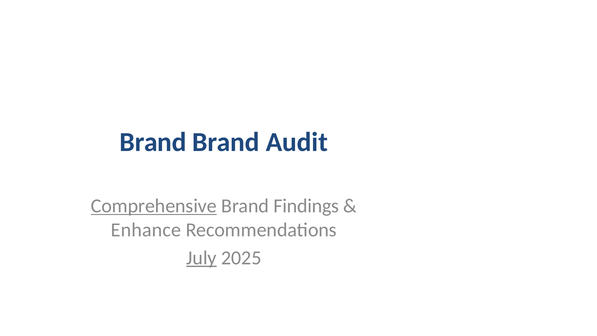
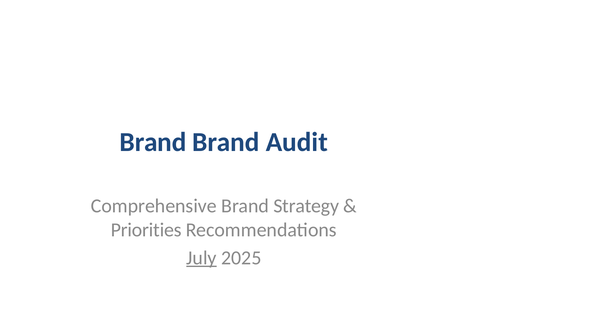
Comprehensive underline: present -> none (154, 206)
Findings: Findings -> Strategy (306, 206)
Enhance: Enhance -> Priorities (146, 230)
